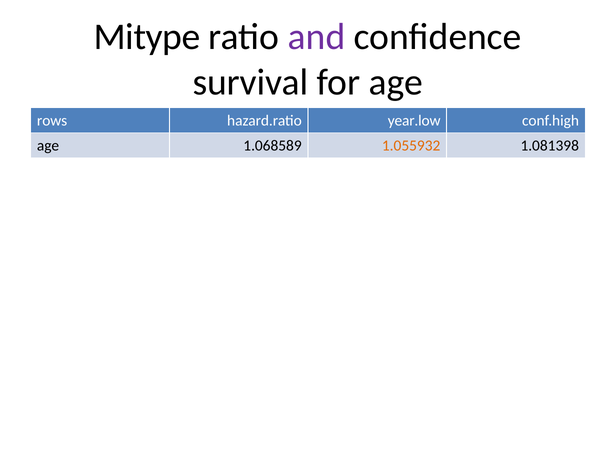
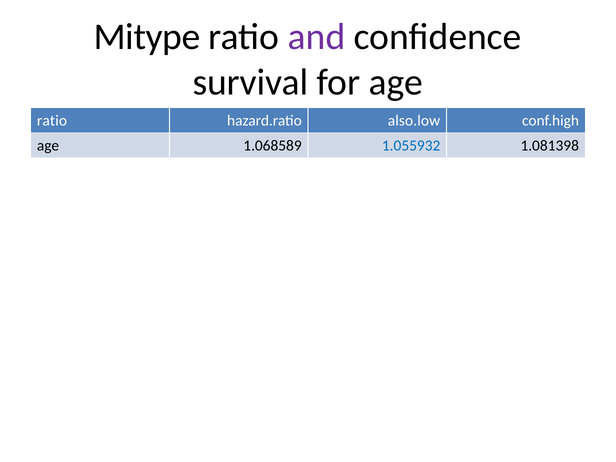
rows: rows -> ratio (52, 120)
year.low: year.low -> also.low (414, 120)
1.055932 colour: orange -> blue (411, 145)
